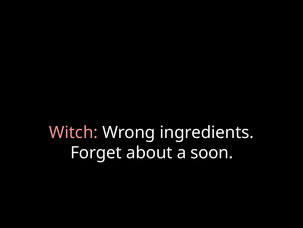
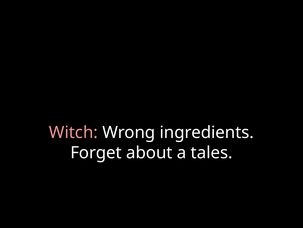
soon: soon -> tales (212, 152)
